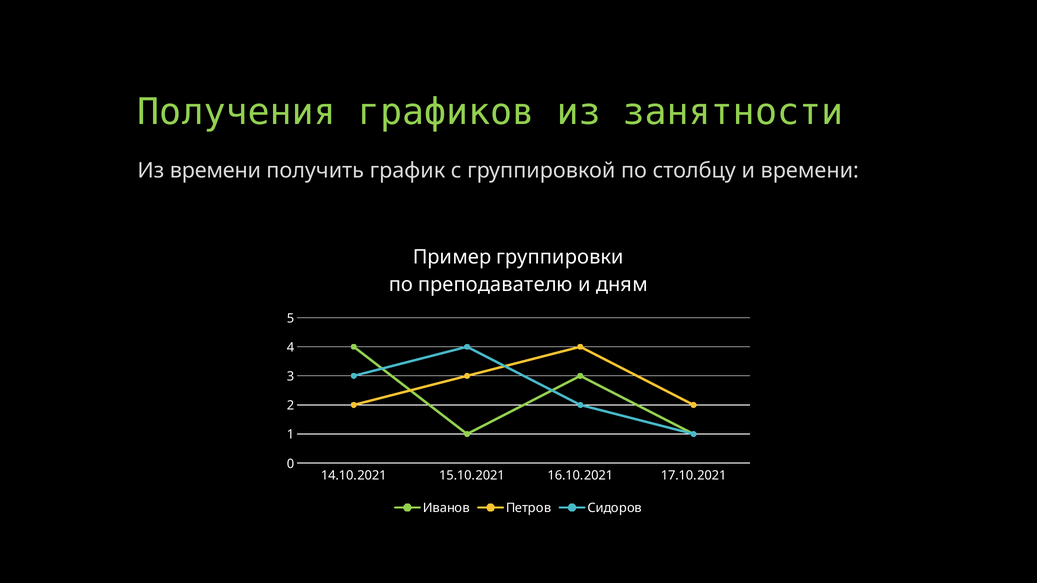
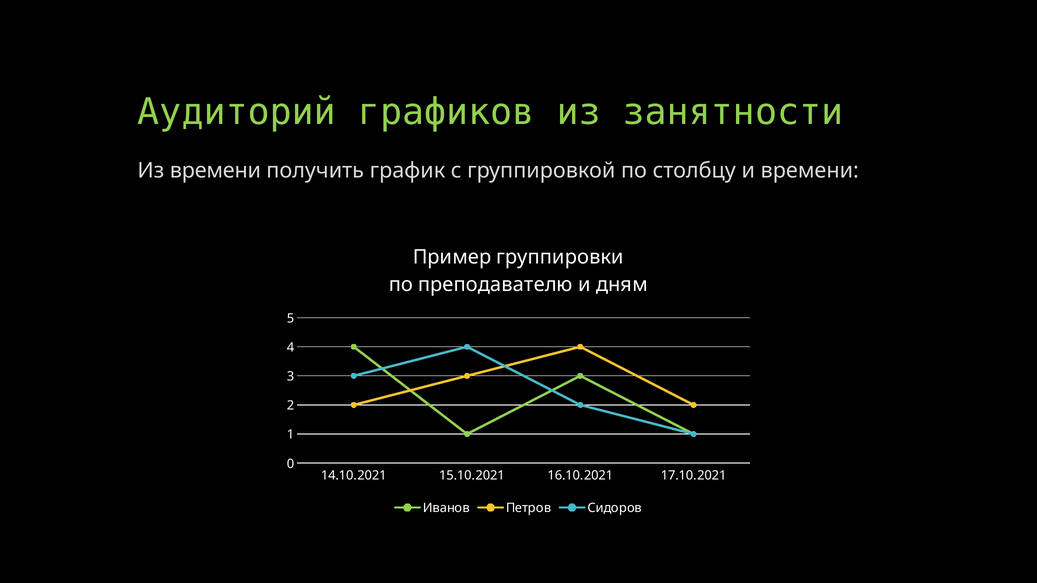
Получения: Получения -> Аудиторий (237, 112)
